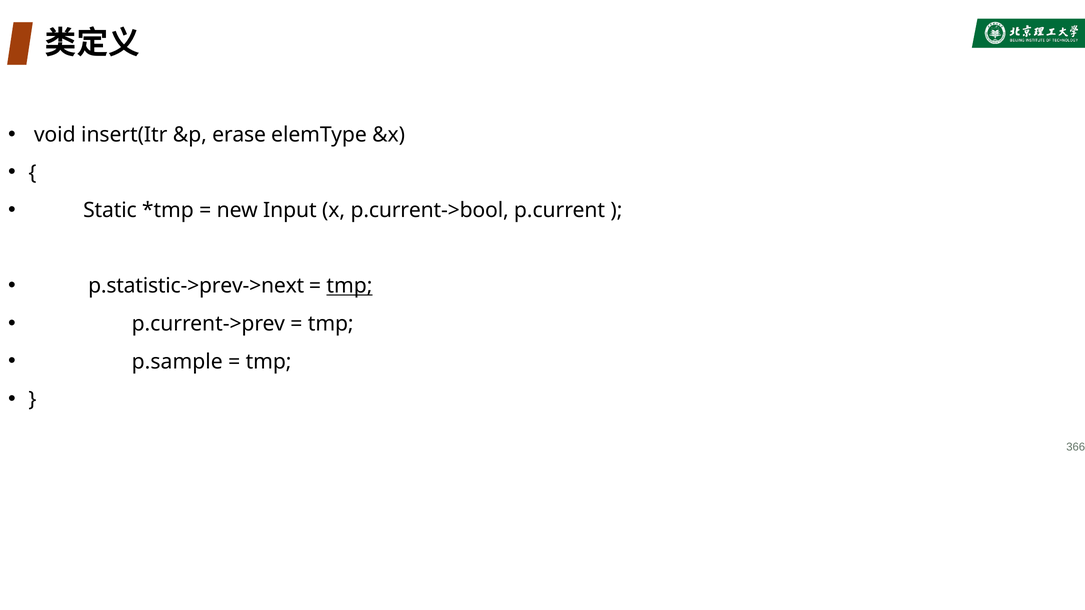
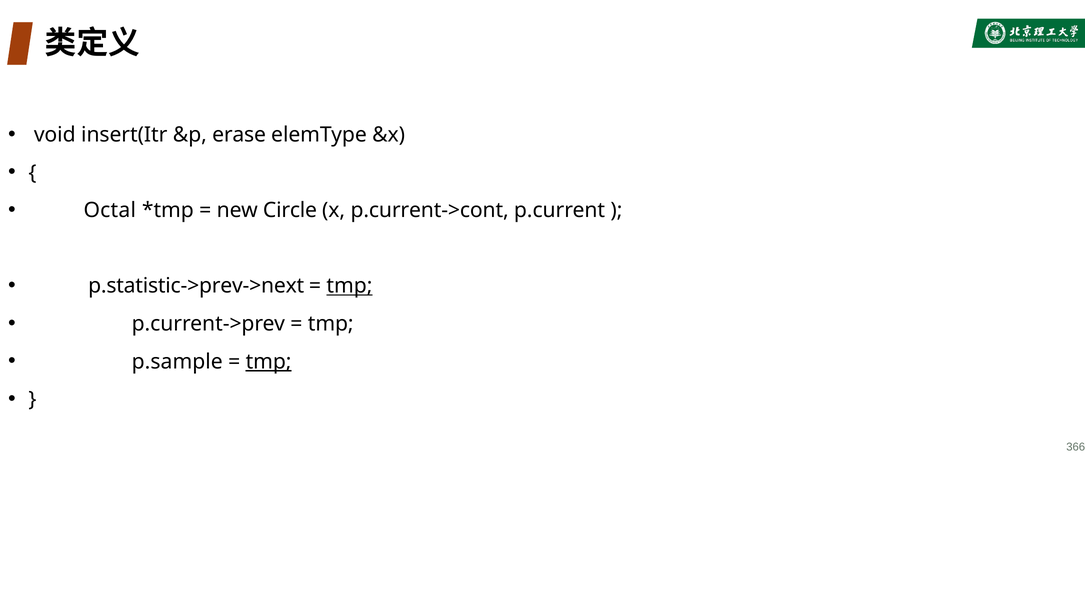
Static: Static -> Octal (110, 211)
Input: Input -> Circle (290, 211)
p.current->bool: p.current->bool -> p.current->cont (430, 211)
tmp underline: none -> present (269, 362)
